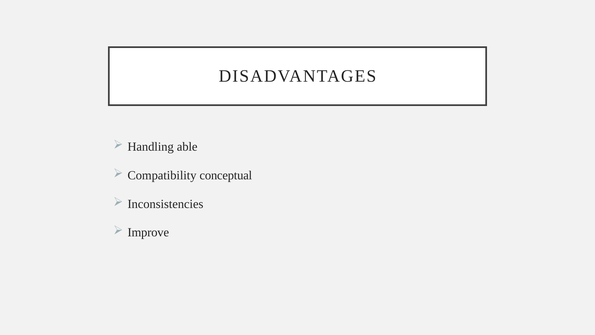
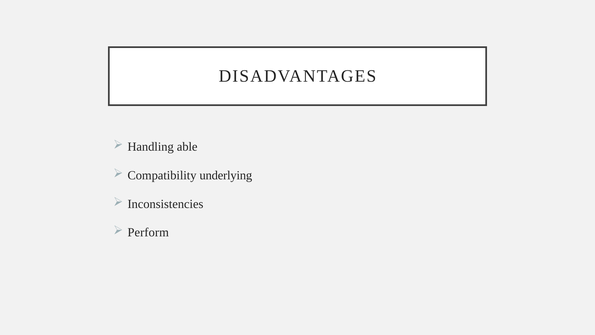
conceptual: conceptual -> underlying (226, 175)
Improve: Improve -> Perform (148, 232)
